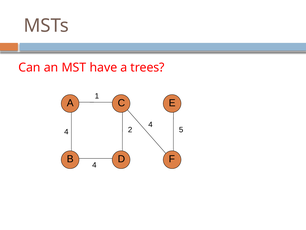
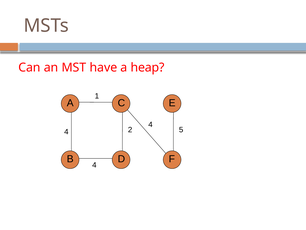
trees: trees -> heap (147, 67)
